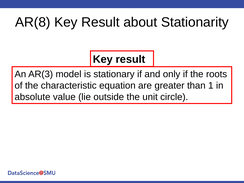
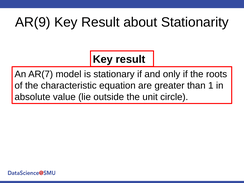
AR(8: AR(8 -> AR(9 (33, 22)
AR(3: AR(3 -> AR(7 (41, 74)
